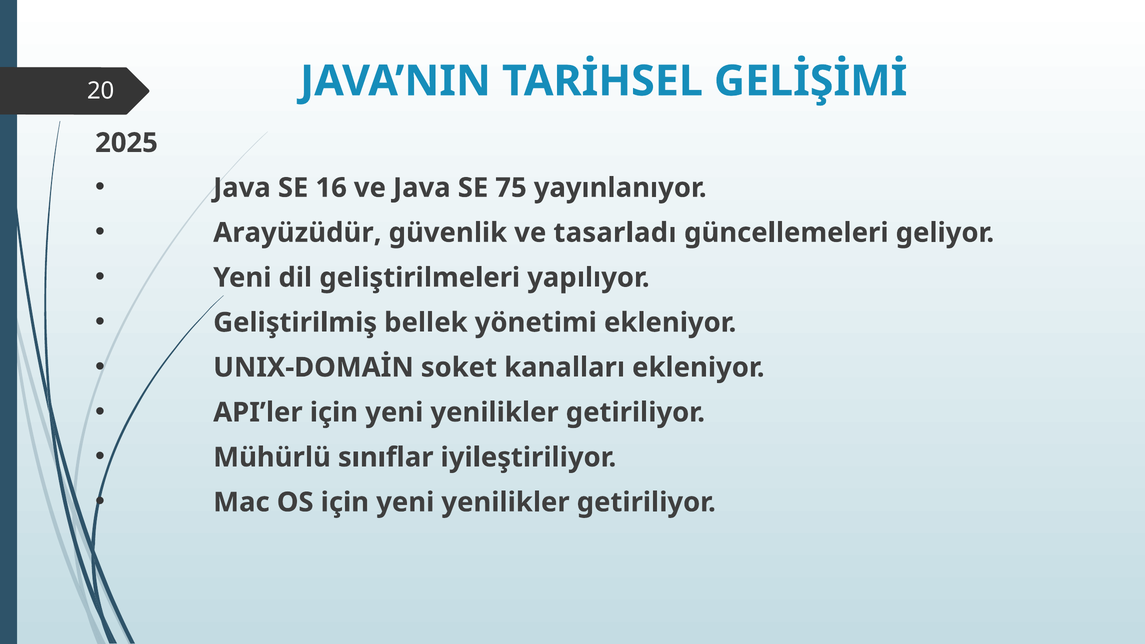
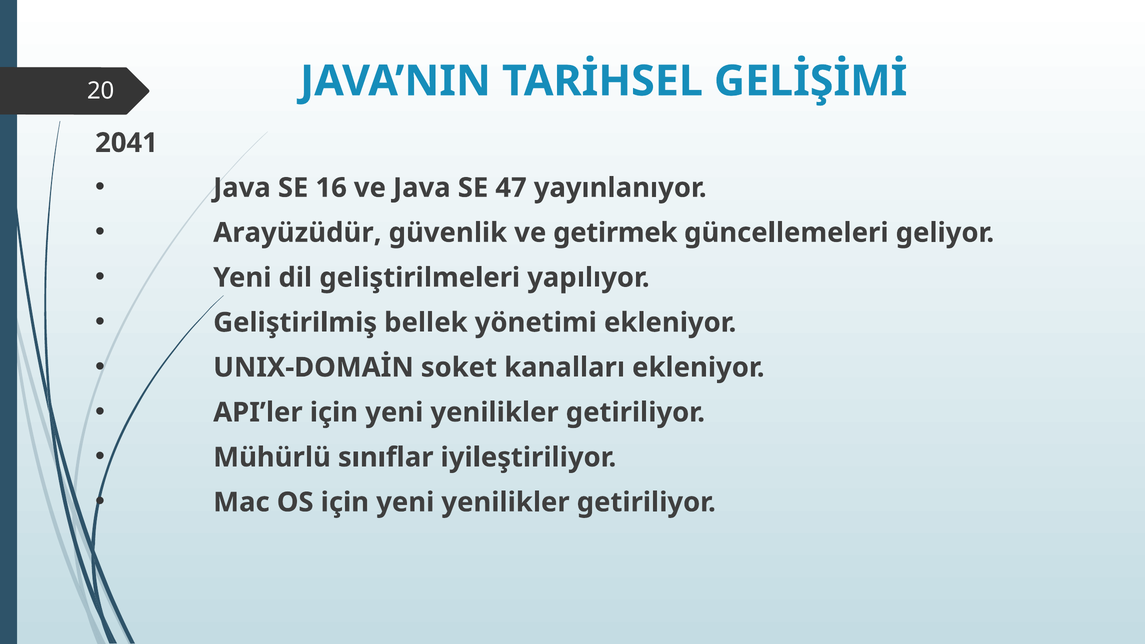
2025: 2025 -> 2041 (126, 143)
75: 75 -> 47 (511, 188)
tasarladı: tasarladı -> getirmek (615, 233)
